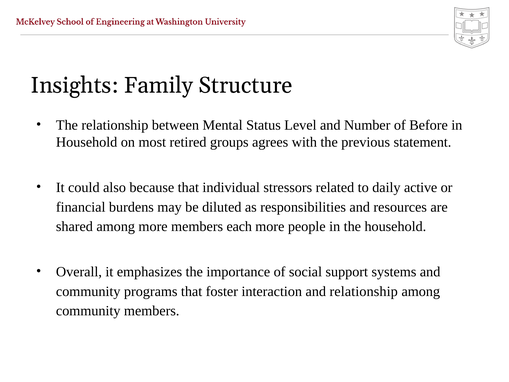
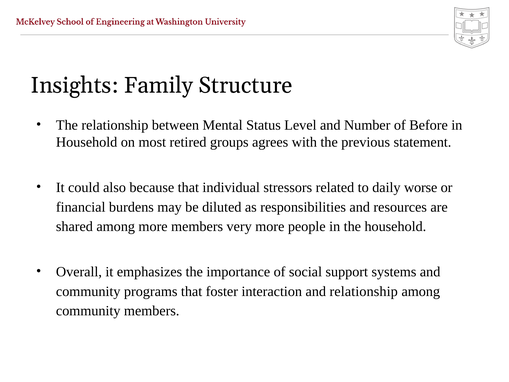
active: active -> worse (421, 187)
each: each -> very (239, 226)
